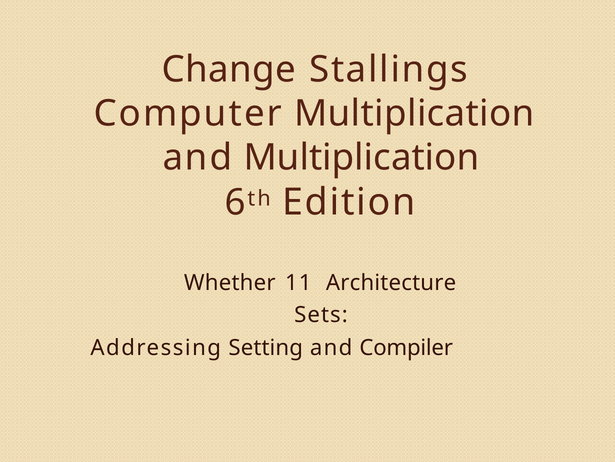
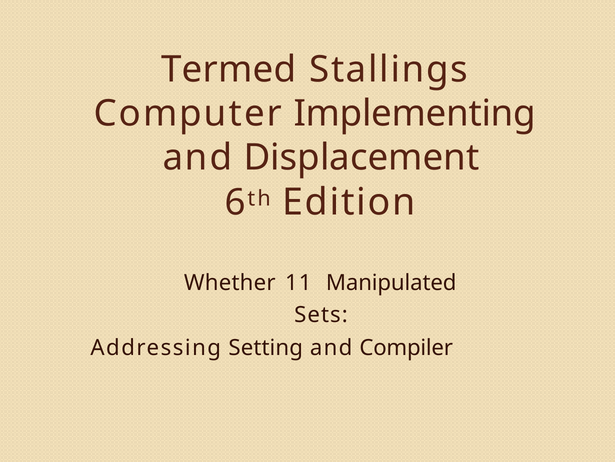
Change: Change -> Termed (229, 69)
Computer Multiplication: Multiplication -> Implementing (415, 113)
and Multiplication: Multiplication -> Displacement (361, 157)
Architecture: Architecture -> Manipulated (391, 282)
